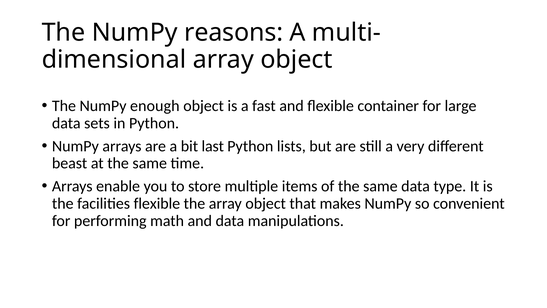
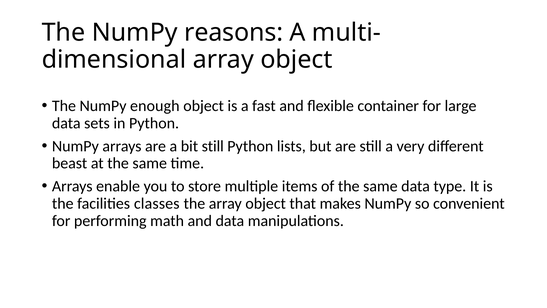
bit last: last -> still (213, 146)
facilities flexible: flexible -> classes (157, 203)
